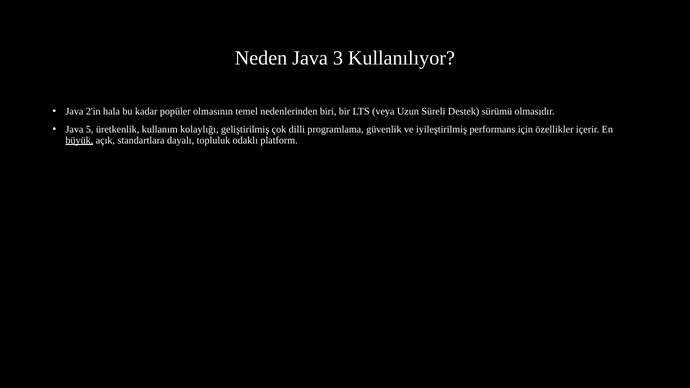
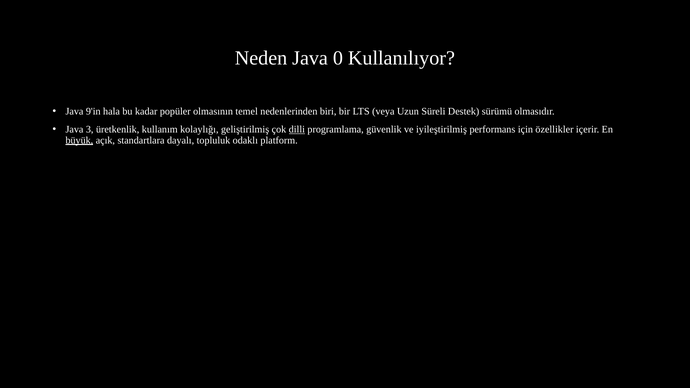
3: 3 -> 0 (338, 58)
2'in: 2'in -> 9'in (93, 111)
5: 5 -> 3 (90, 129)
dilli underline: none -> present (297, 129)
